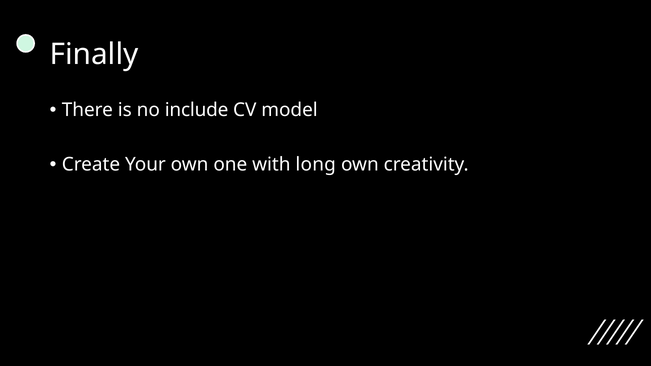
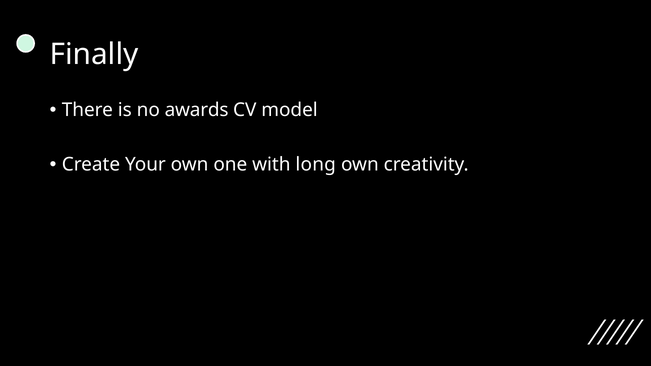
include: include -> awards (197, 110)
